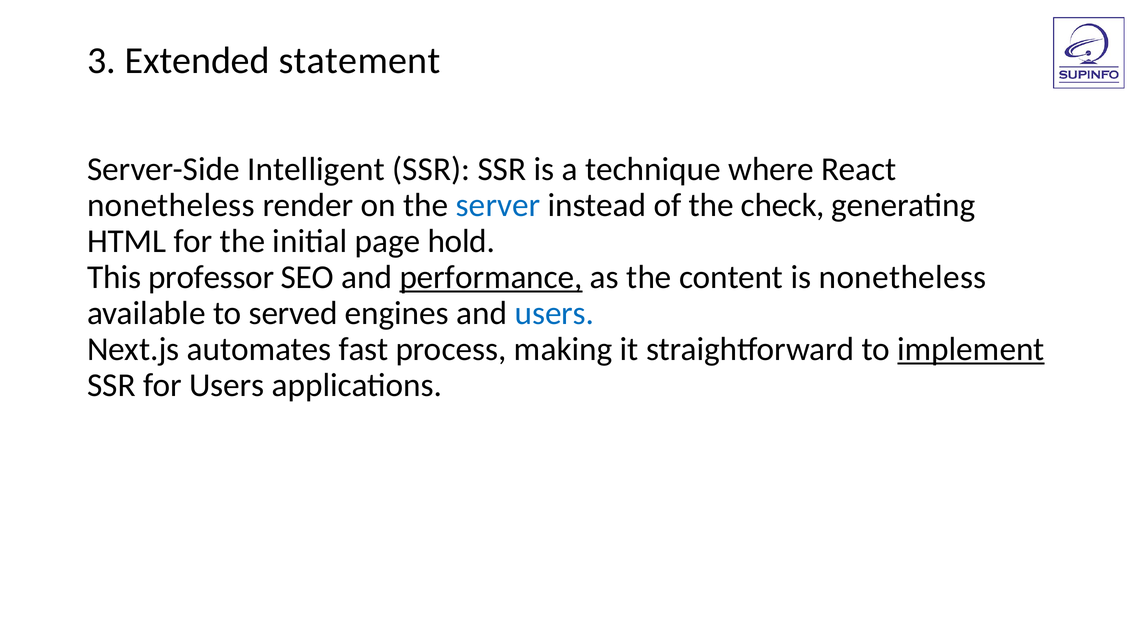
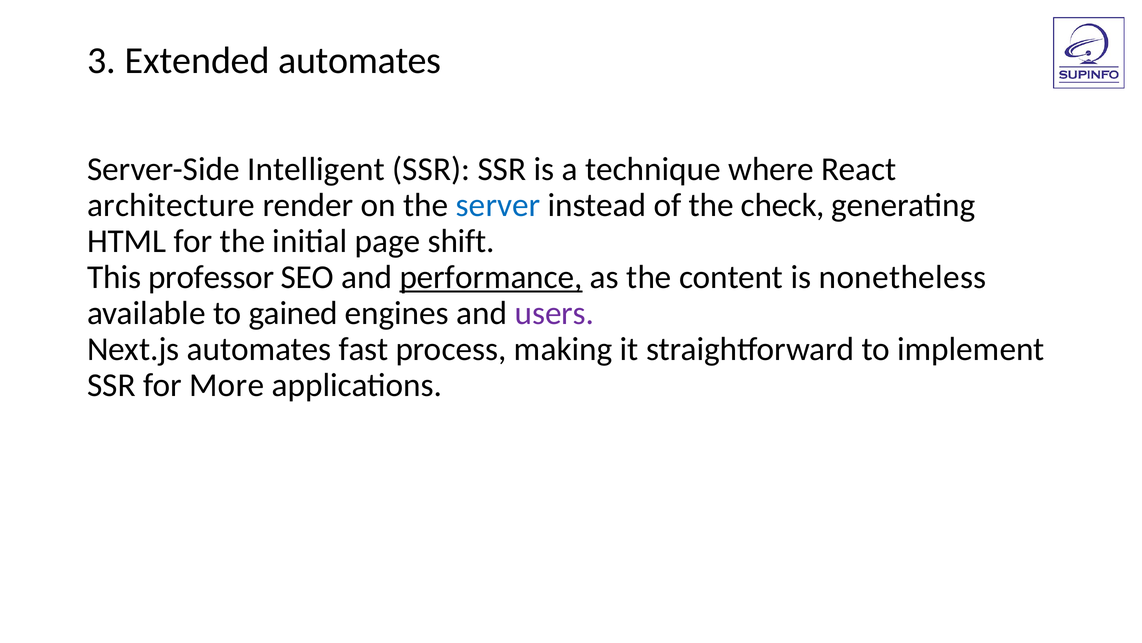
Extended statement: statement -> automates (360, 61)
nonetheless: nonetheless -> architecture (171, 205)
hold: hold -> shift (461, 241)
served: served -> gained (293, 313)
users colour: blue -> purple (554, 313)
implement underline: present -> none (971, 349)
for Users: Users -> More (227, 385)
